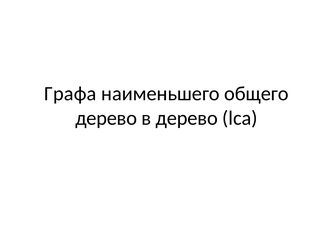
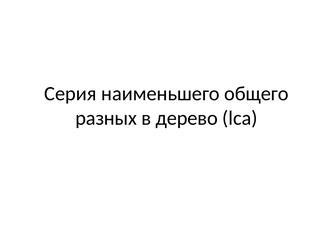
Графа: Графа -> Серия (70, 94)
дерево: дерево -> разных (106, 118)
